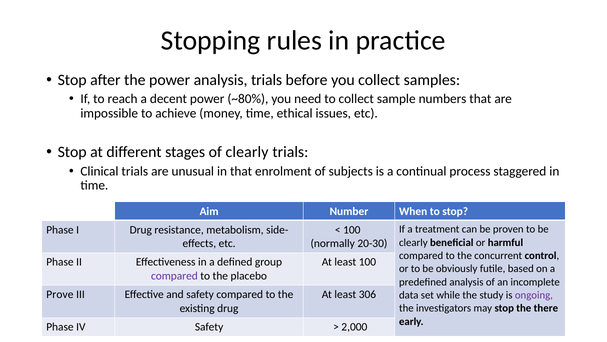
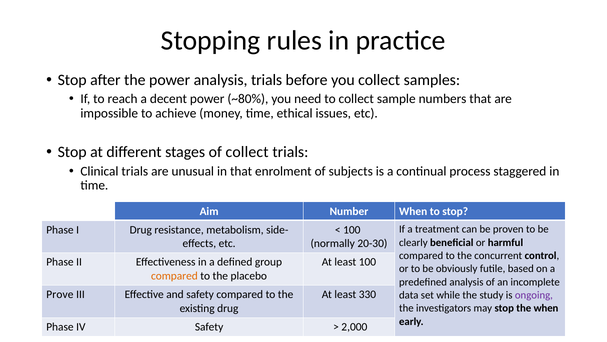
of clearly: clearly -> collect (247, 152)
compared colour: purple -> orange (174, 276)
306: 306 -> 330 (367, 294)
the there: there -> when (546, 308)
